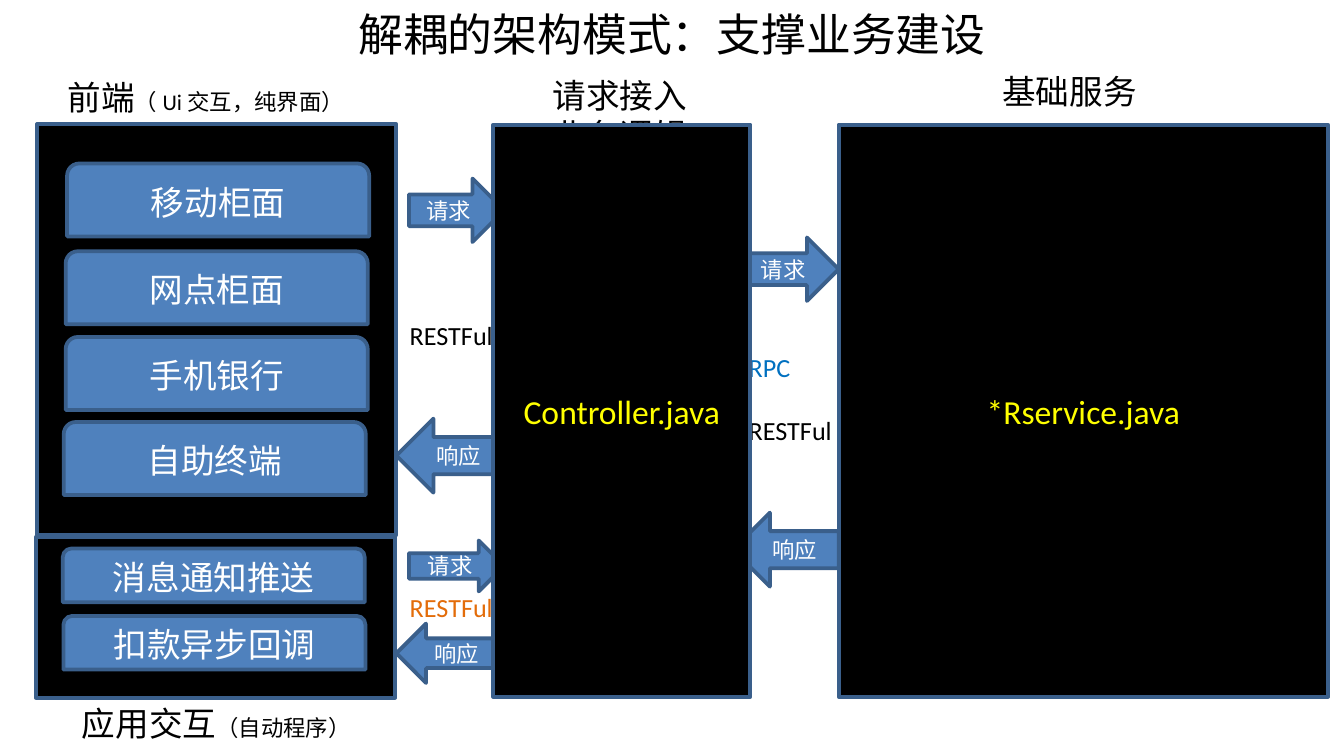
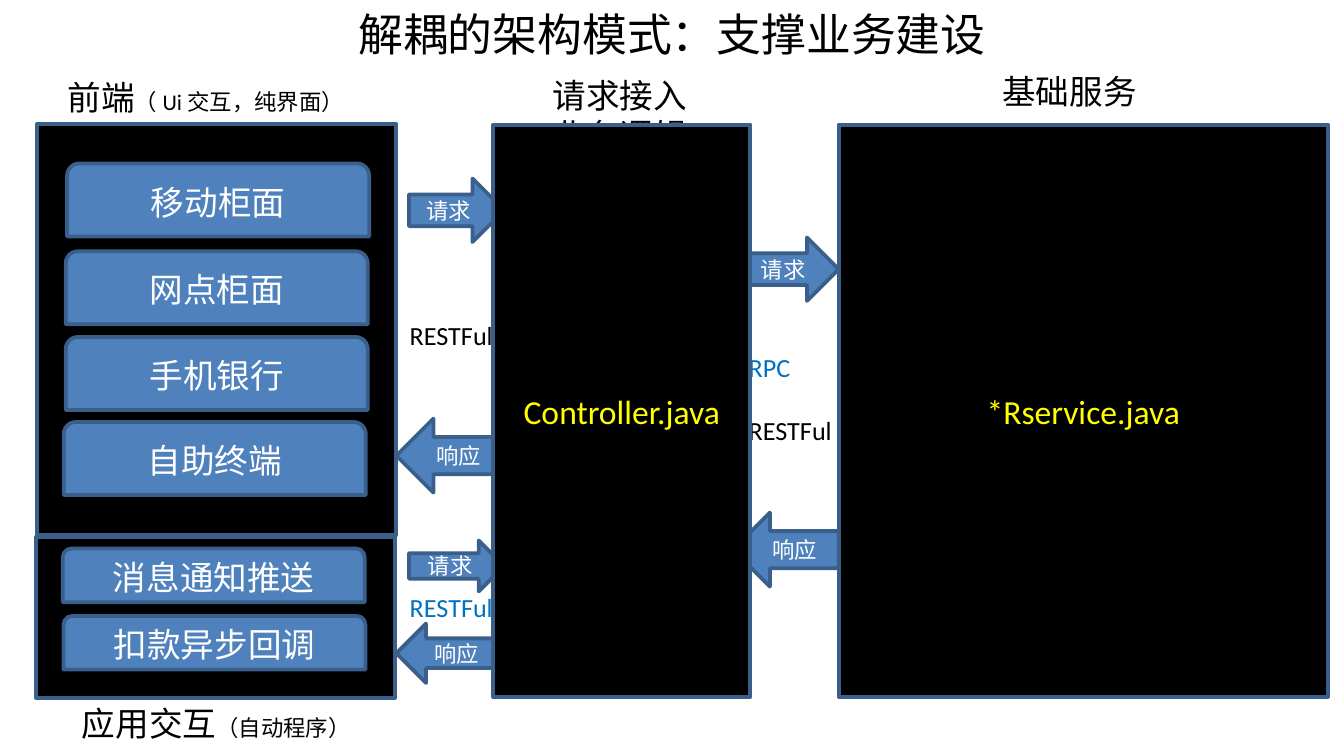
RESTFul colour: orange -> blue (451, 608)
